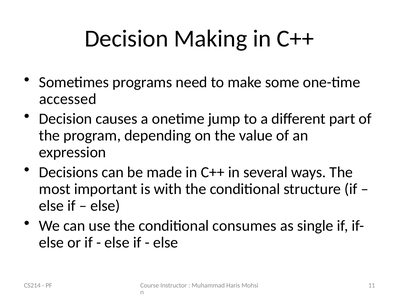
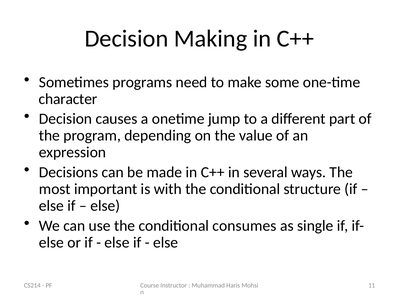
accessed: accessed -> character (68, 99)
